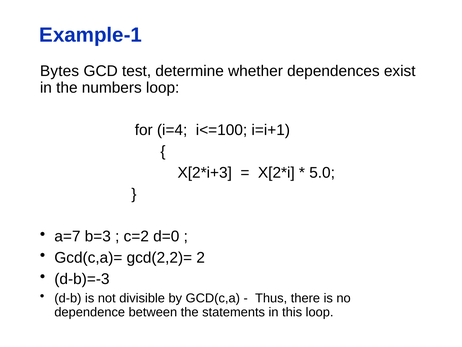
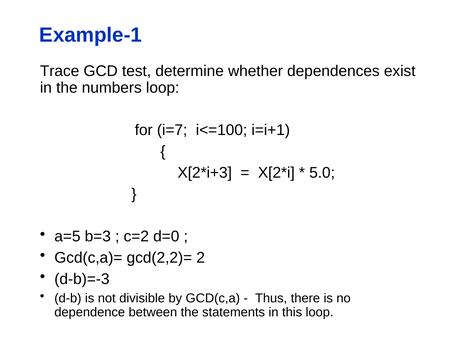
Bytes: Bytes -> Trace (60, 71)
i=4: i=4 -> i=7 (172, 130)
a=7: a=7 -> a=5 (67, 236)
